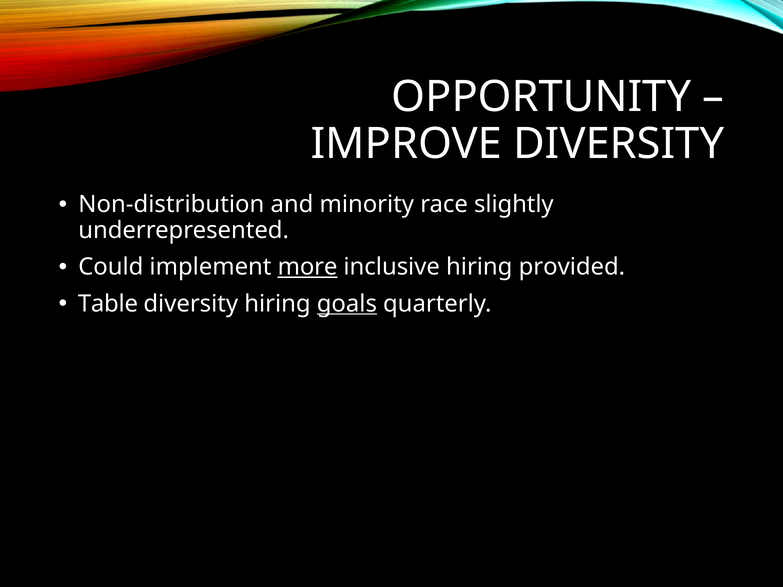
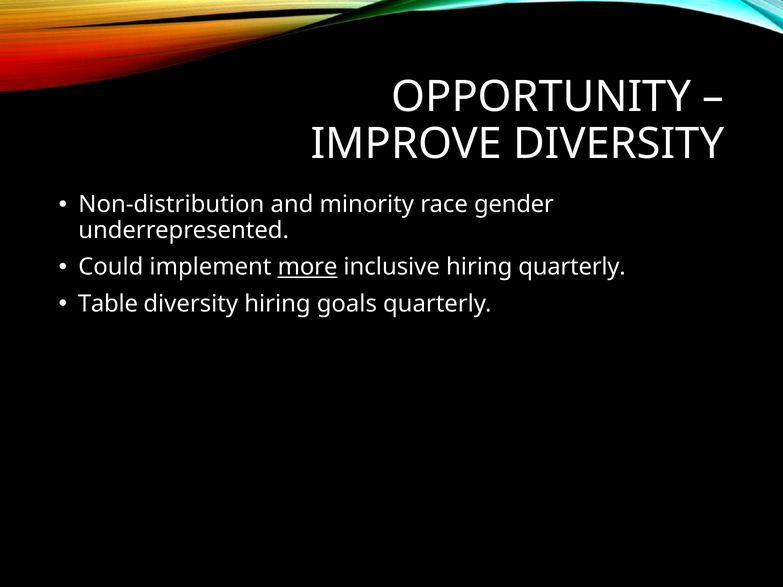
slightly: slightly -> gender (514, 205)
hiring provided: provided -> quarterly (572, 267)
goals underline: present -> none (347, 304)
